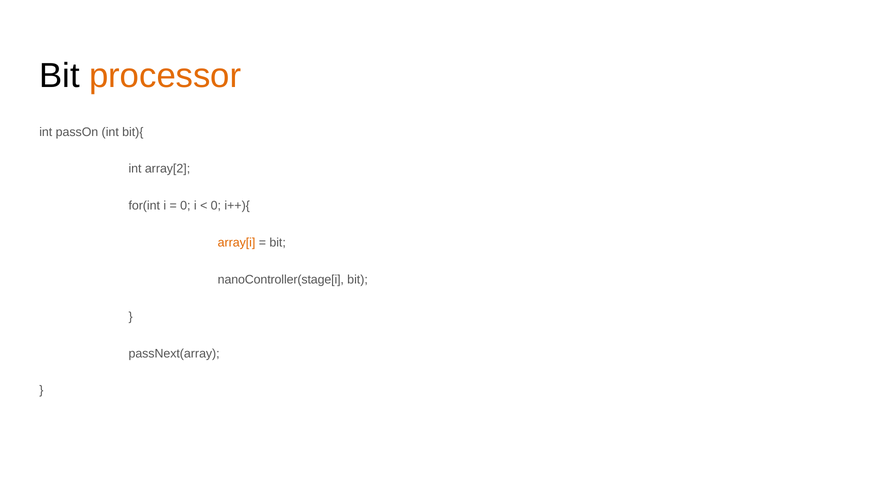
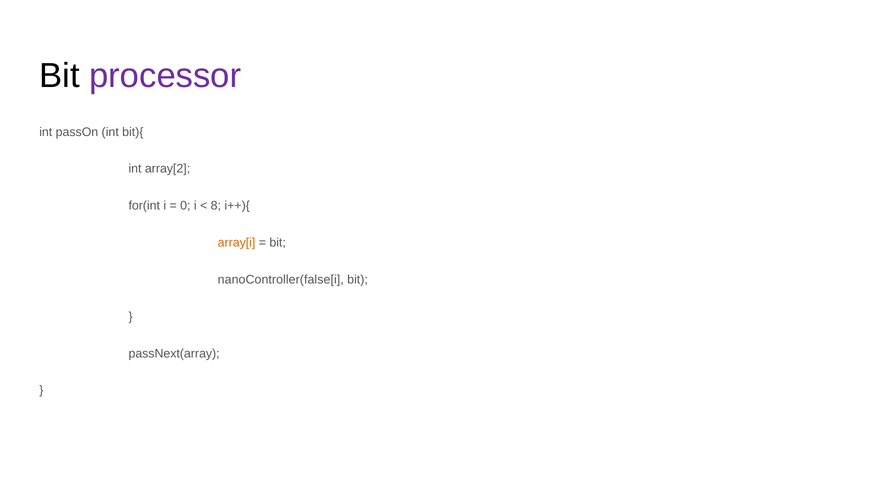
processor colour: orange -> purple (165, 76)
0: 0 -> 8 (216, 206)
nanoController(stage[i: nanoController(stage[i -> nanoController(false[i (281, 279)
